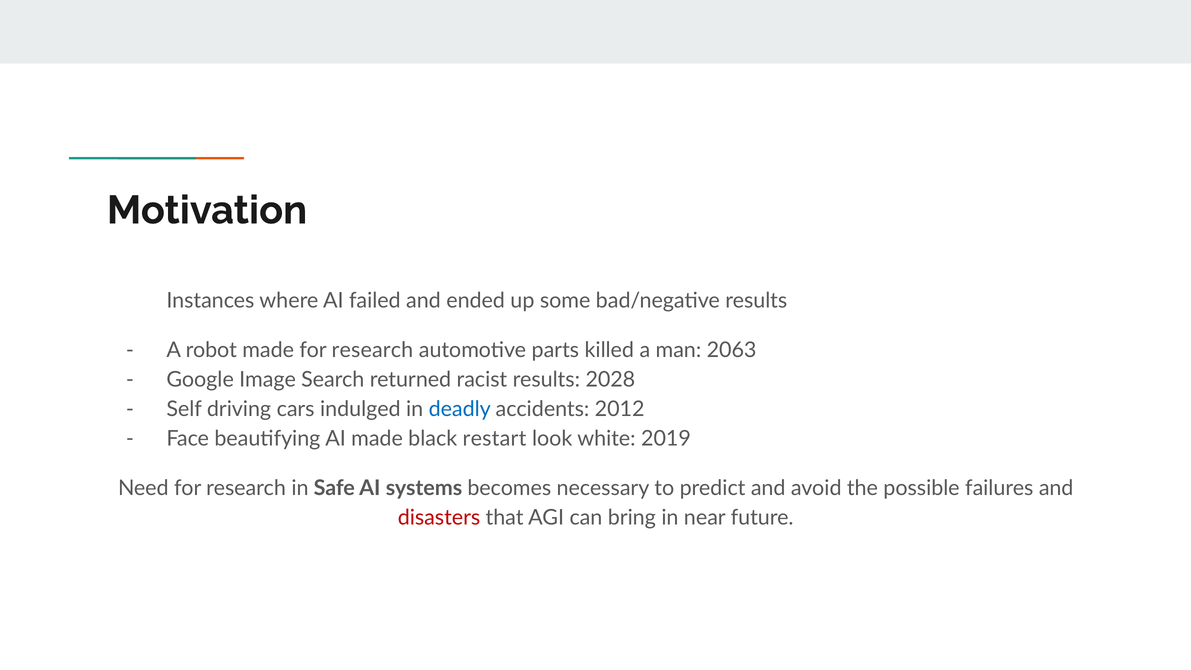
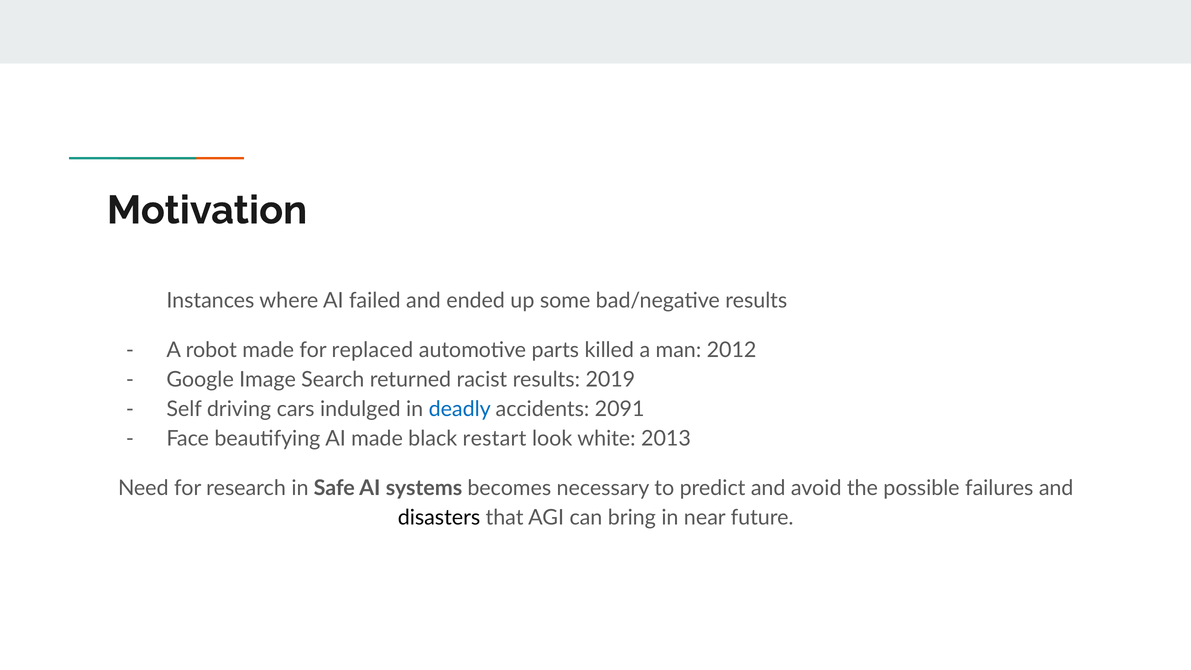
made for research: research -> replaced (372, 350)
2063: 2063 -> 2012 (732, 350)
2028: 2028 -> 2019 (610, 380)
2012: 2012 -> 2091 (620, 409)
2019: 2019 -> 2013 (666, 439)
disasters colour: red -> black (439, 518)
